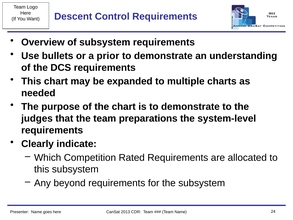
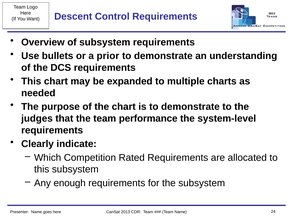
preparations: preparations -> performance (148, 118)
beyond: beyond -> enough (70, 183)
